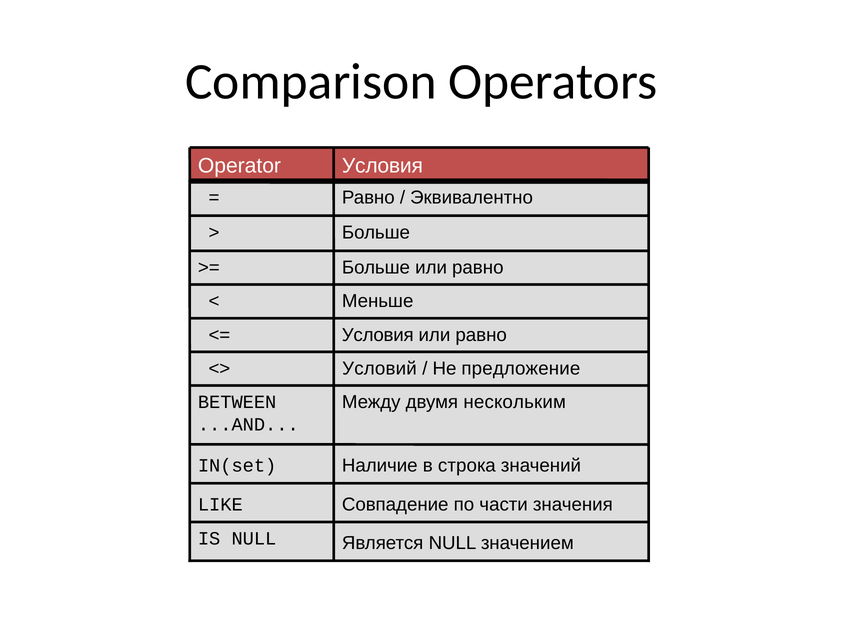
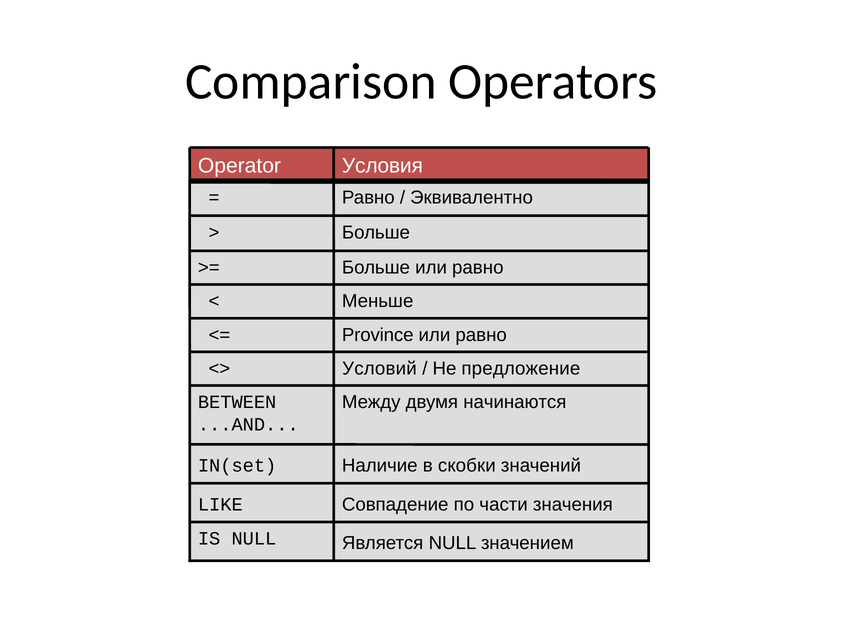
Условия: Условия -> Province (378, 335)
нескольким: нескольким -> начинаются (515, 402)
строка: строка -> скобки (467, 466)
